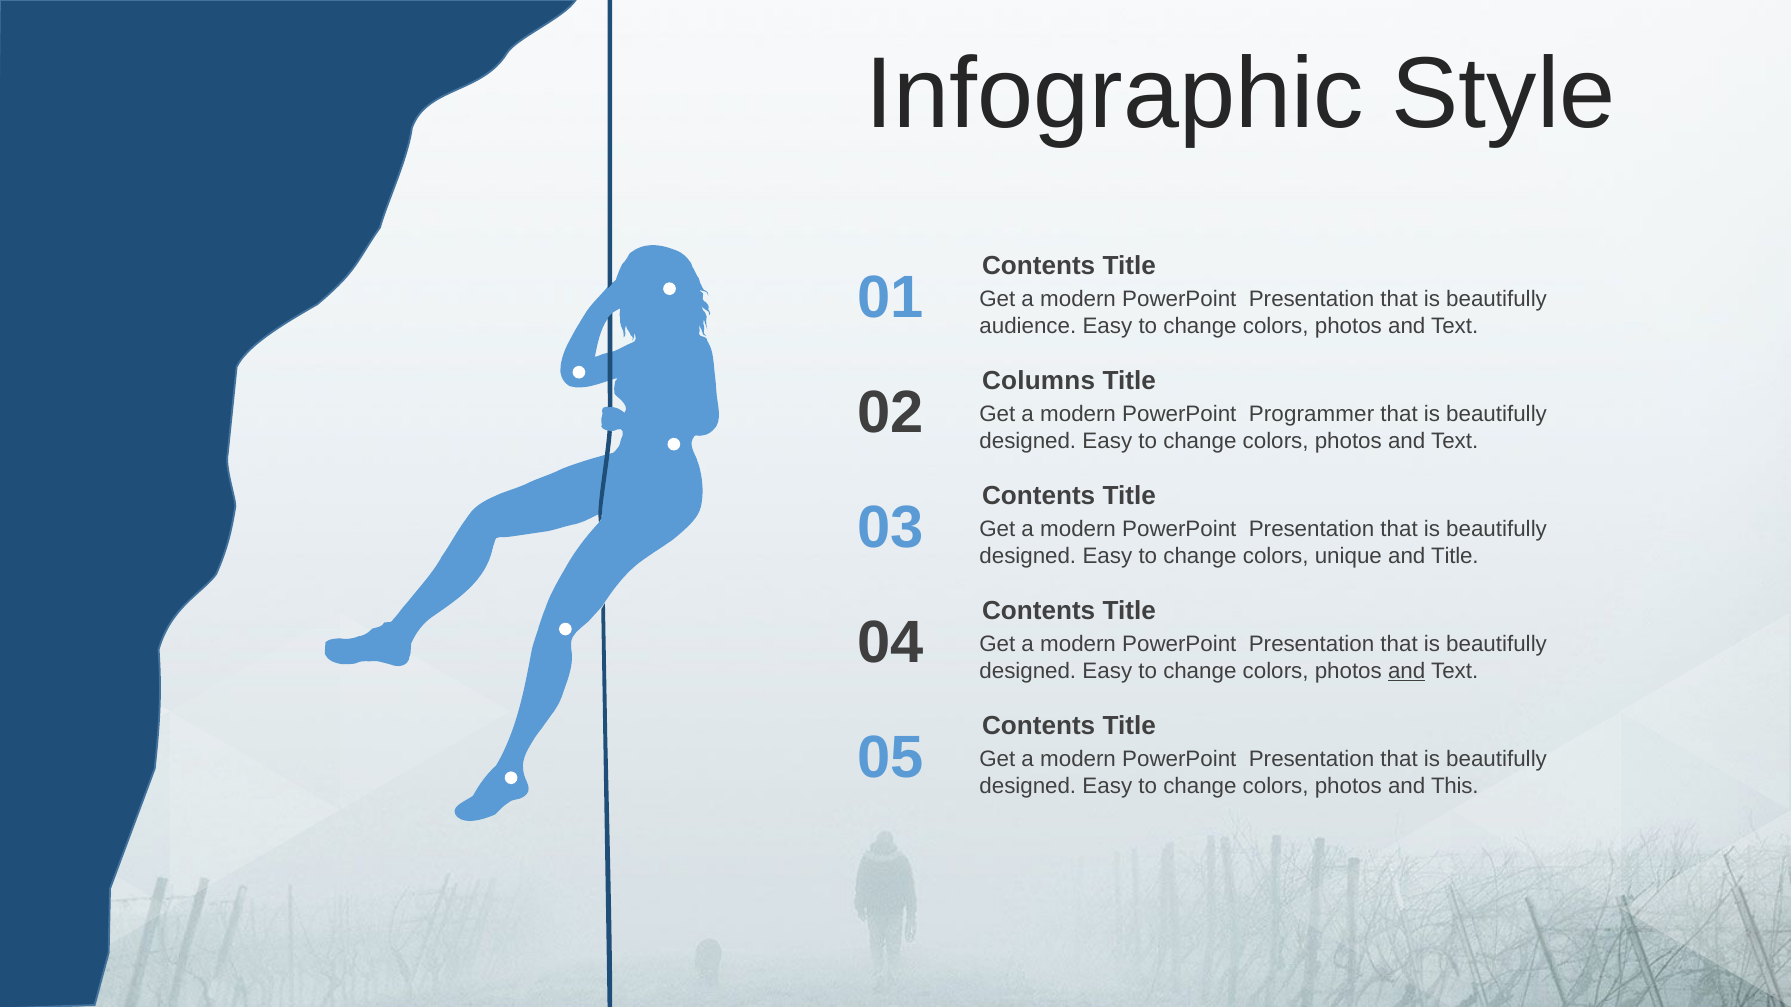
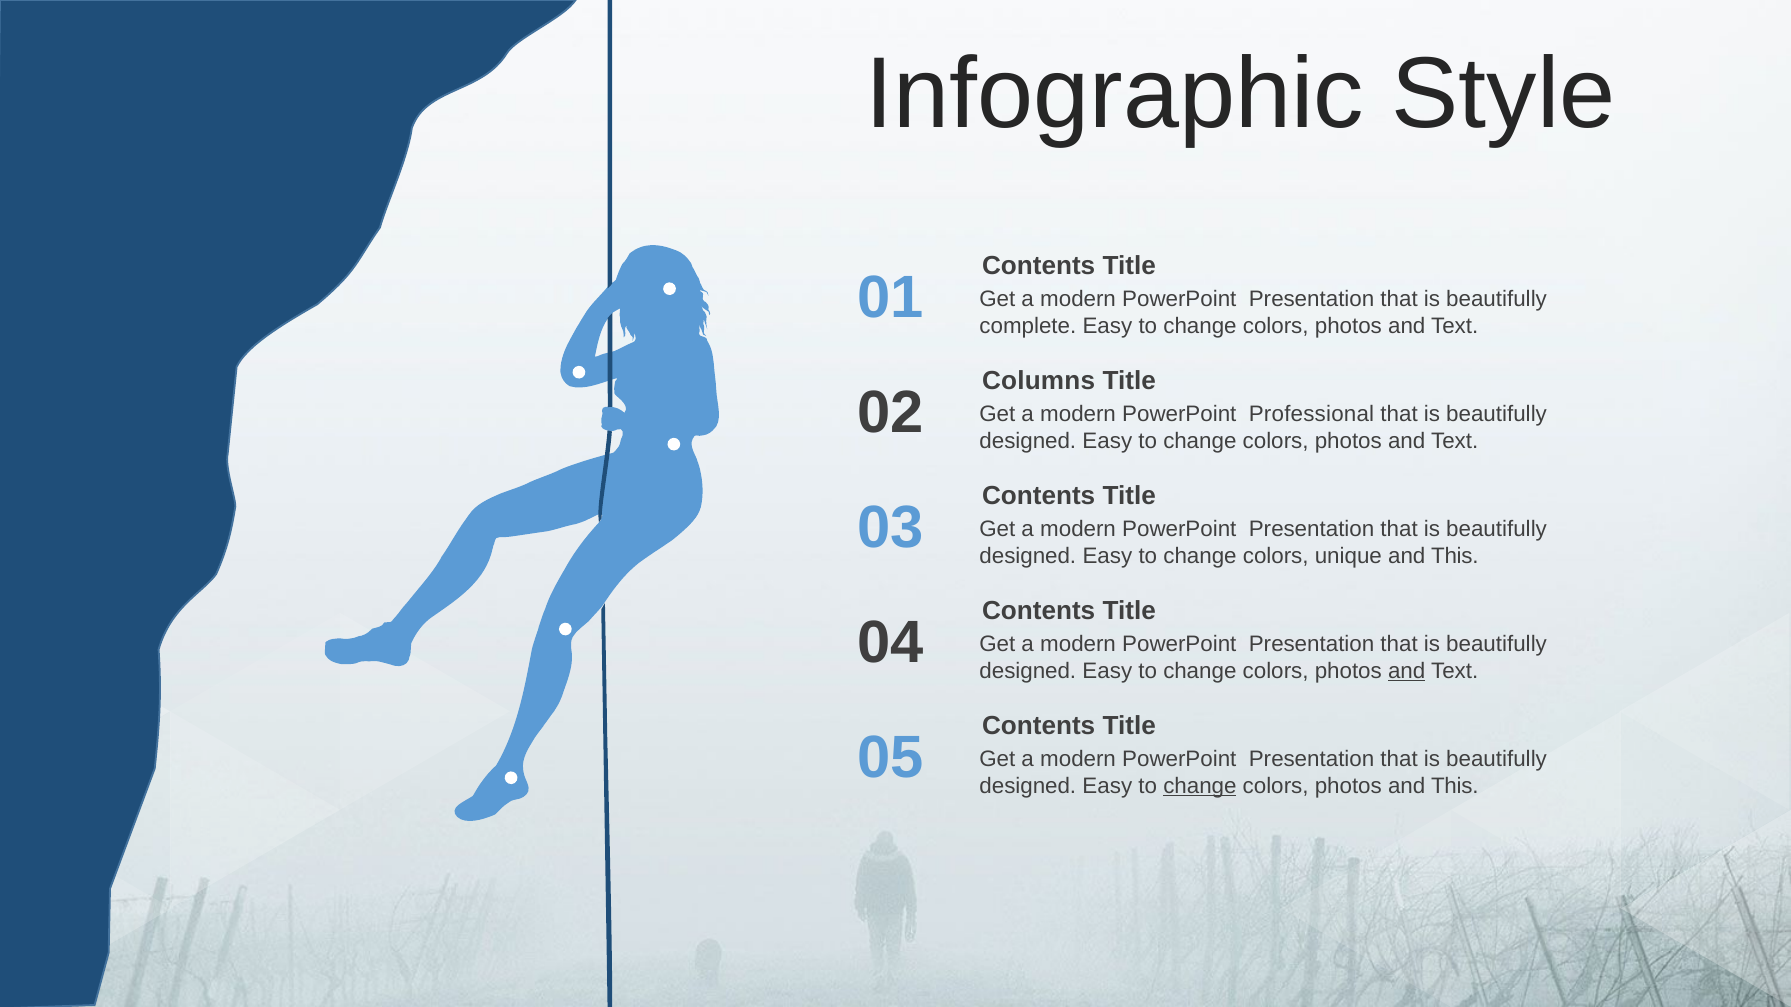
audience: audience -> complete (1028, 326)
Programmer: Programmer -> Professional (1312, 414)
Title: Title -> This (1455, 556)
change underline: none -> present (1200, 786)
